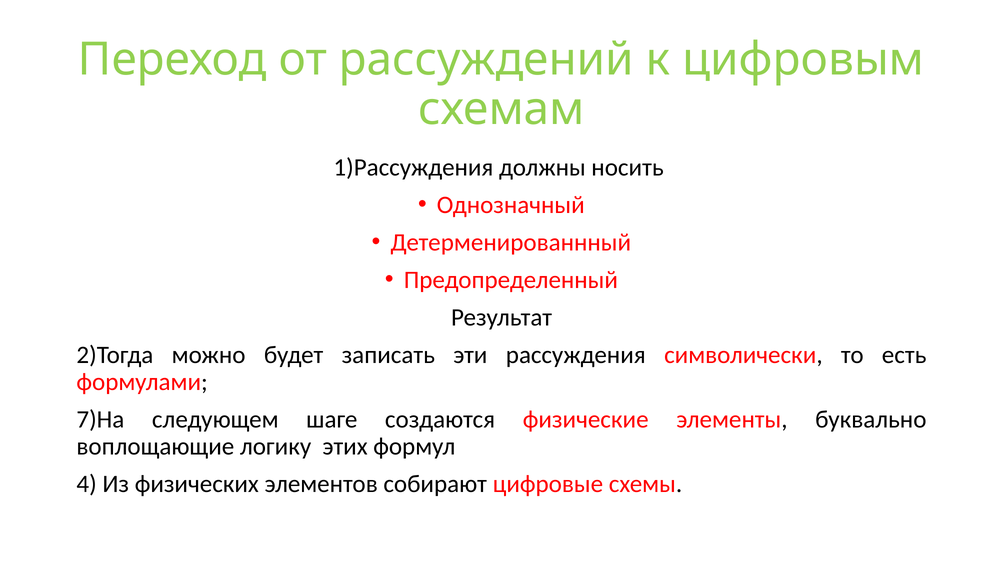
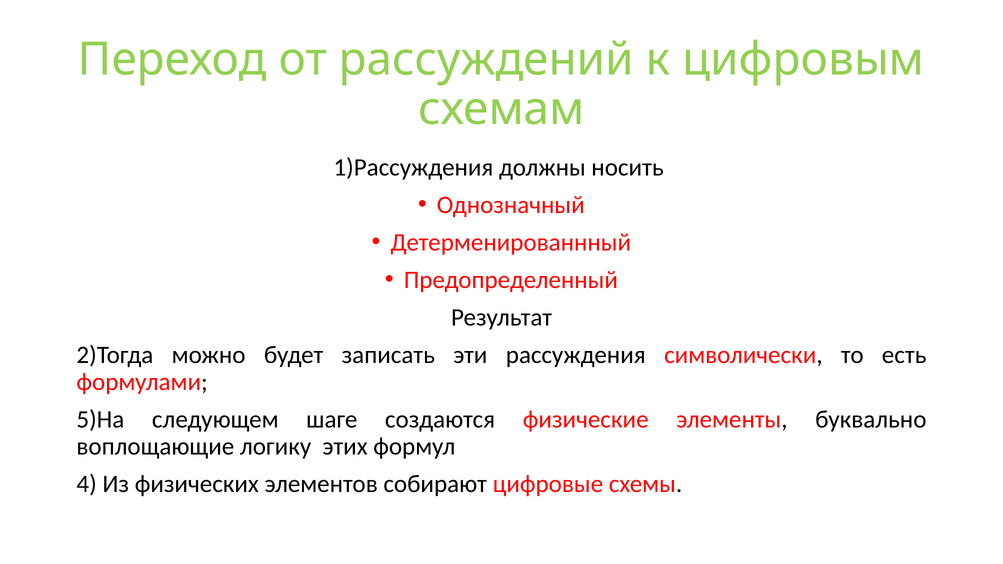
7)На: 7)На -> 5)На (100, 420)
